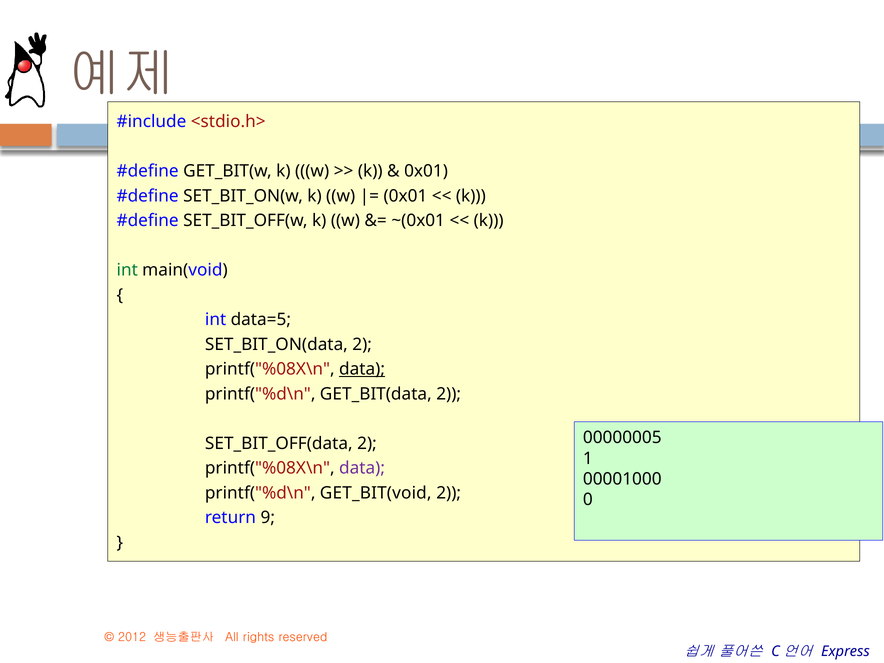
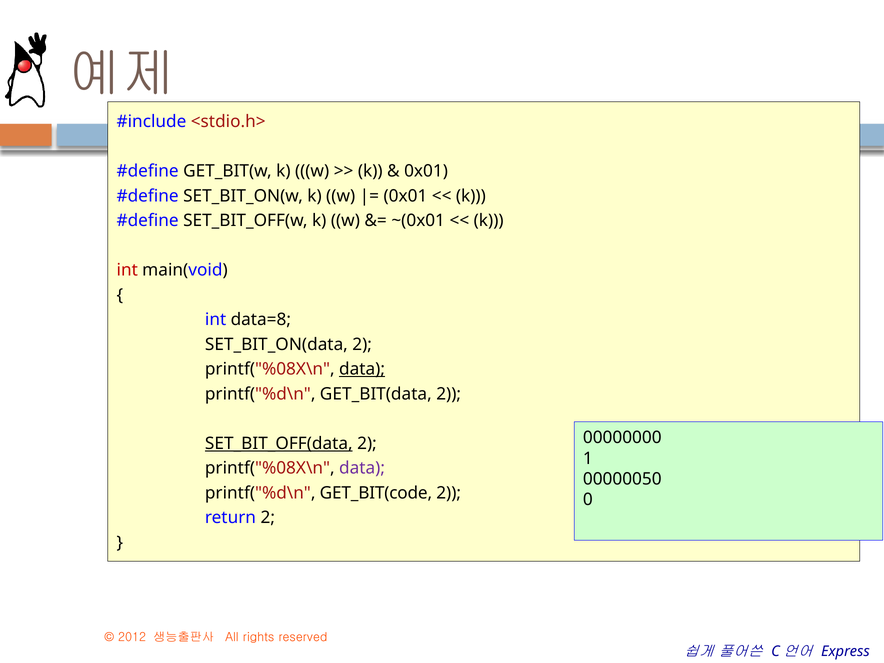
int colour: green -> red (127, 270)
data=5: data=5 -> data=8 (261, 320)
00000005: 00000005 -> 00000000 (622, 438)
SET_BIT_OFF(data underline: none -> present (279, 443)
00001000: 00001000 -> 00000050 (622, 479)
GET_BIT(void: GET_BIT(void -> GET_BIT(code (376, 493)
return 9: 9 -> 2 (268, 518)
